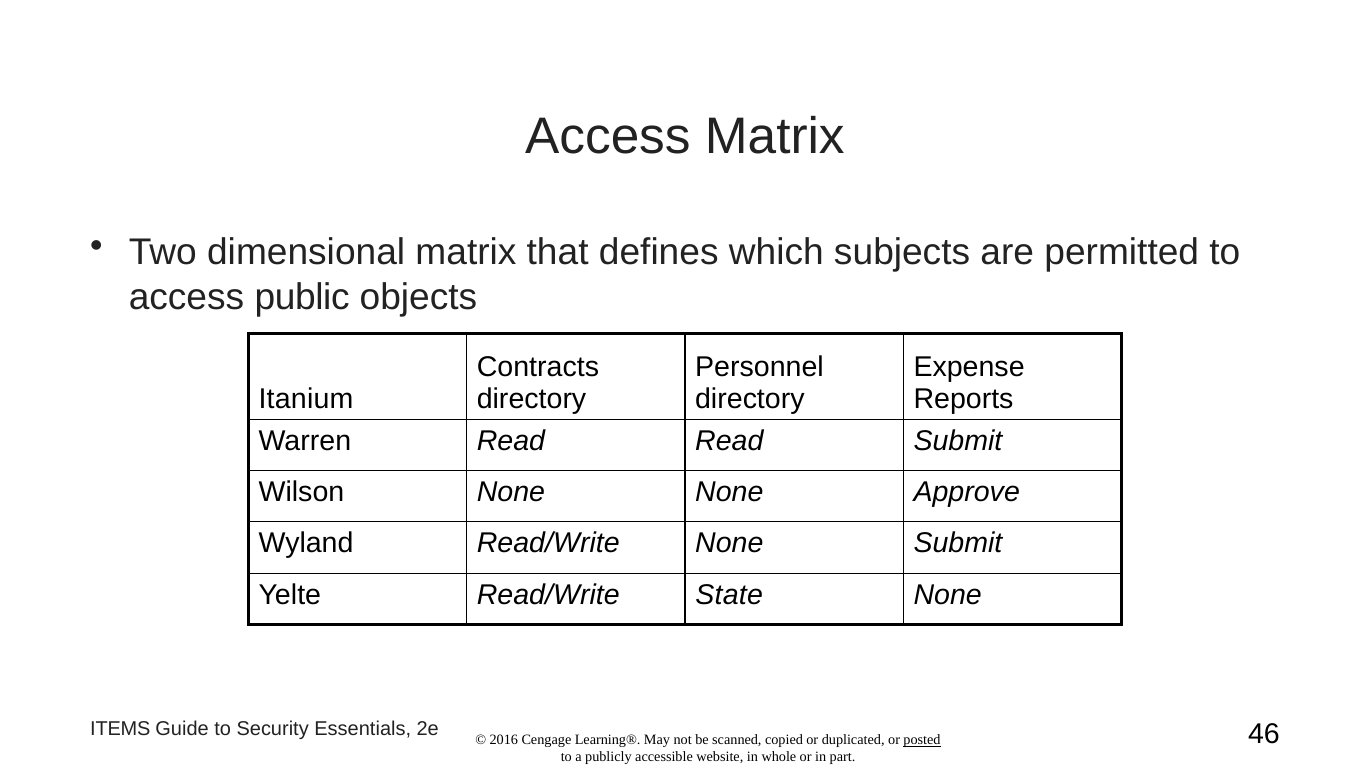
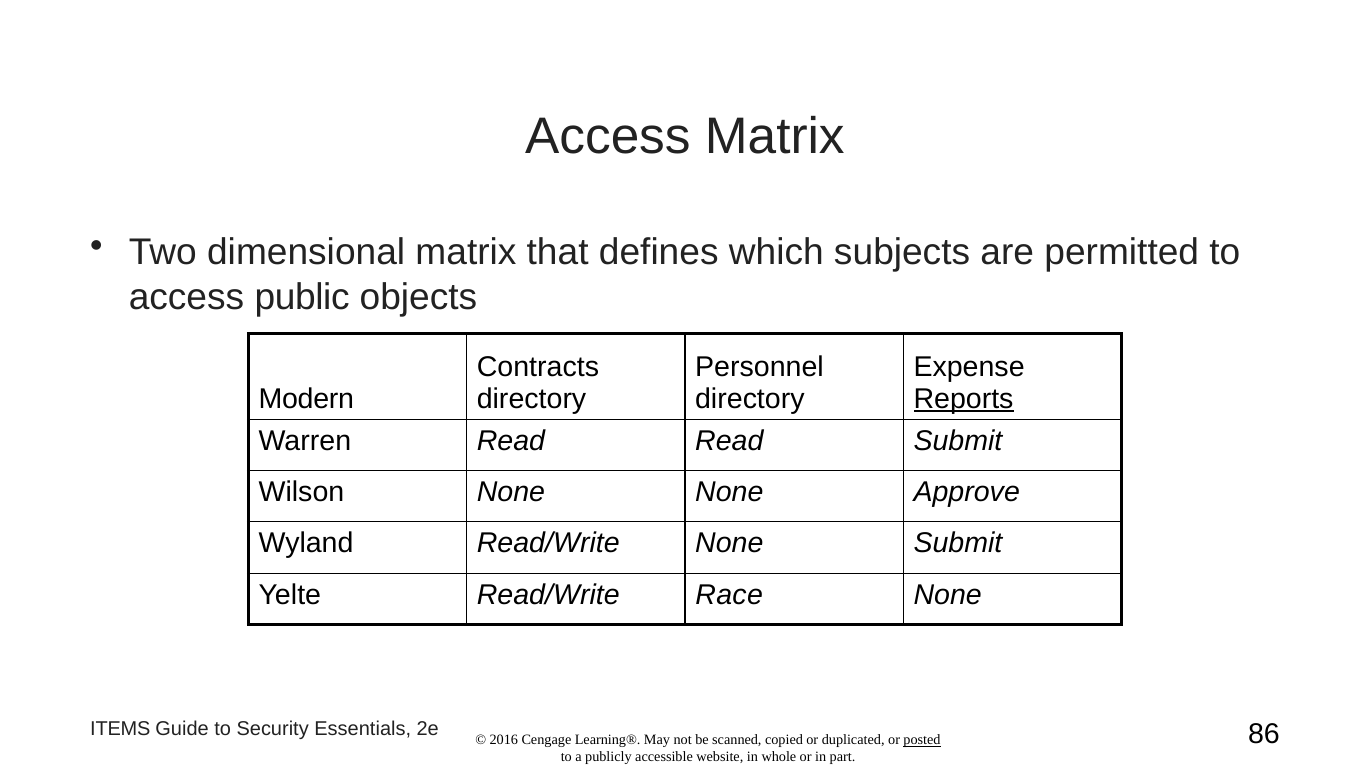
Itanium: Itanium -> Modern (306, 399)
Reports underline: none -> present (964, 399)
State: State -> Race (729, 595)
46: 46 -> 86 (1264, 735)
